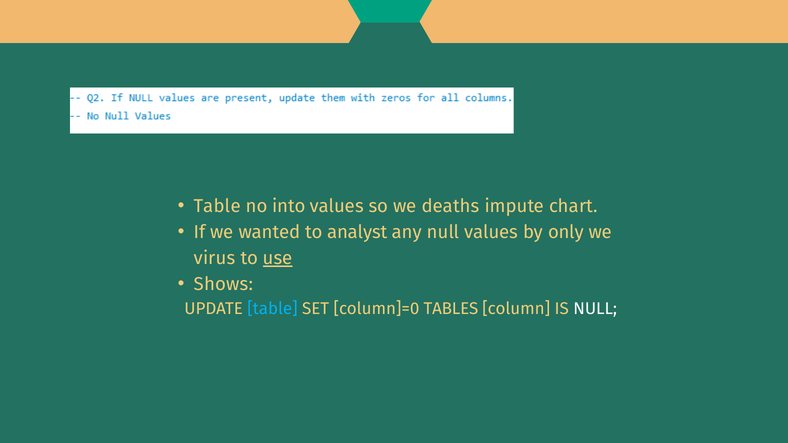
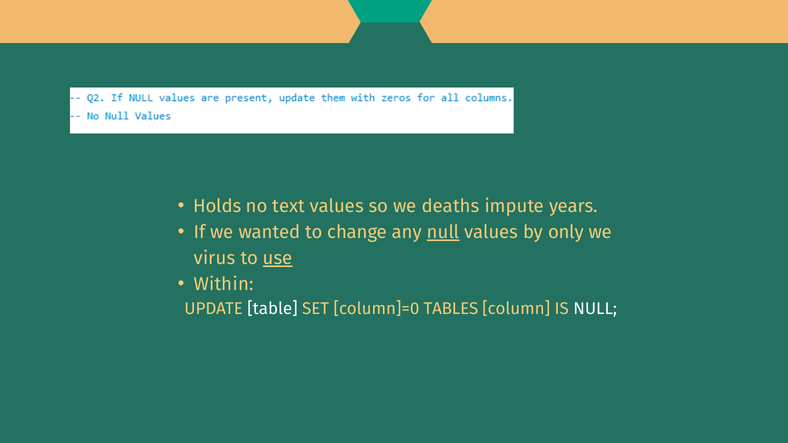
Table: Table -> Holds (217, 206)
into: into -> text (289, 206)
chart: chart -> years (573, 206)
analyst: analyst -> change (357, 232)
null underline: none -> present (443, 232)
Shows: Shows -> Within (224, 284)
table colour: light blue -> white (272, 309)
